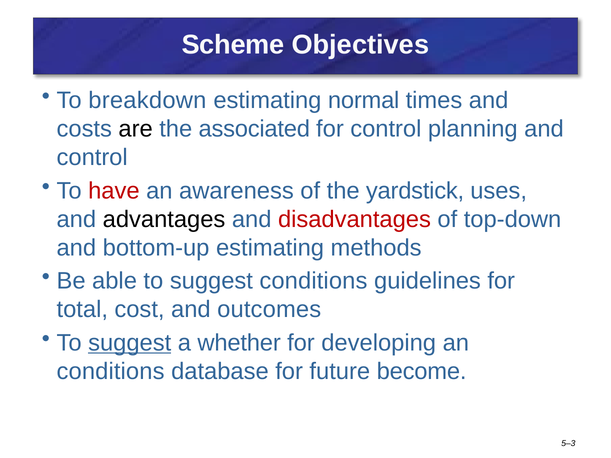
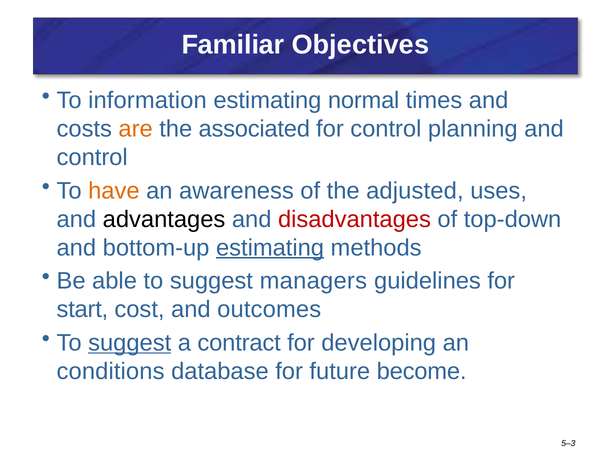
Scheme: Scheme -> Familiar (233, 45)
breakdown: breakdown -> information (147, 100)
are colour: black -> orange (136, 129)
have colour: red -> orange (114, 191)
yardstick: yardstick -> adjusted (415, 191)
estimating underline: none -> present (270, 248)
suggest conditions: conditions -> managers (313, 281)
total: total -> start (82, 310)
whether: whether -> contract (239, 343)
